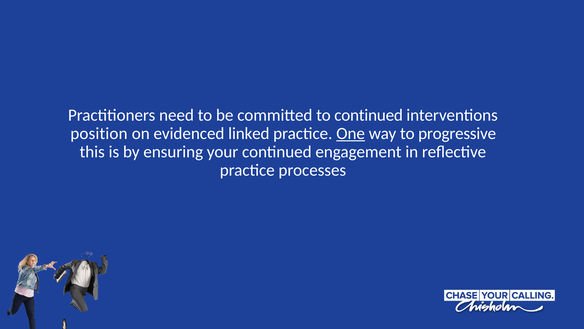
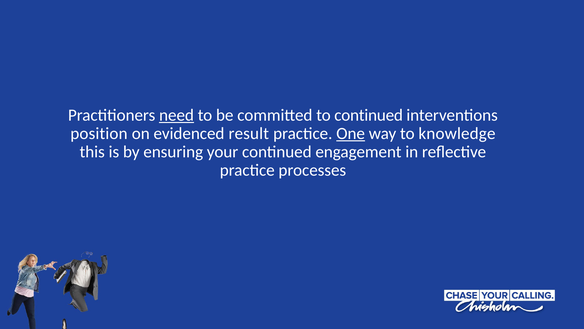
need underline: none -> present (177, 115)
linked: linked -> result (249, 133)
progressive: progressive -> knowledge (457, 133)
